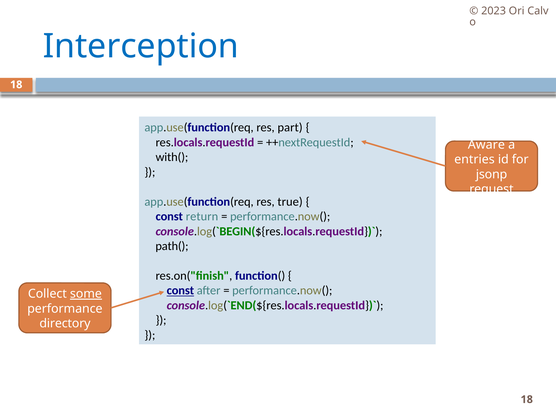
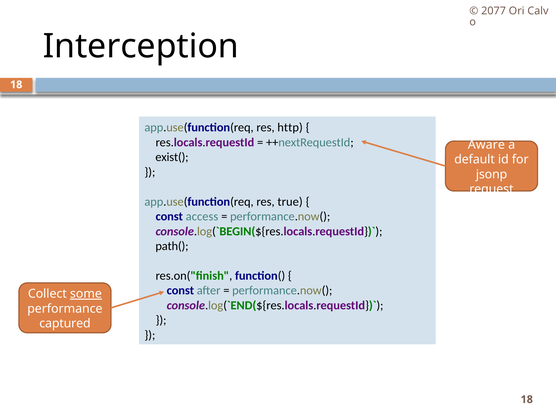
2023: 2023 -> 2077 (494, 11)
Interception colour: blue -> black (141, 46)
part: part -> http (290, 128)
with(: with( -> exist( (172, 157)
entries: entries -> default (475, 159)
return: return -> access (202, 216)
const underline: present -> none (180, 291)
directory: directory -> captured (65, 324)
